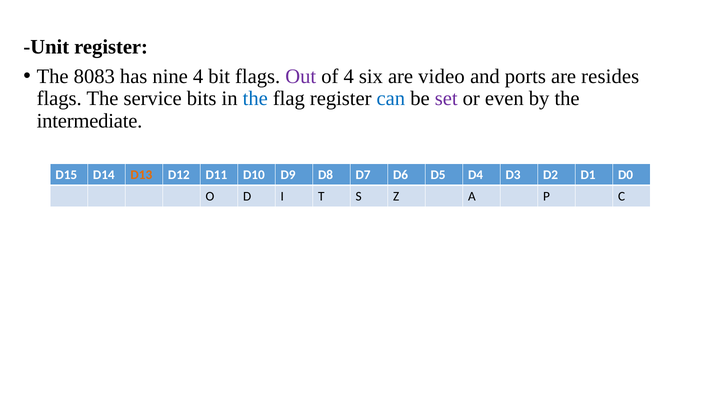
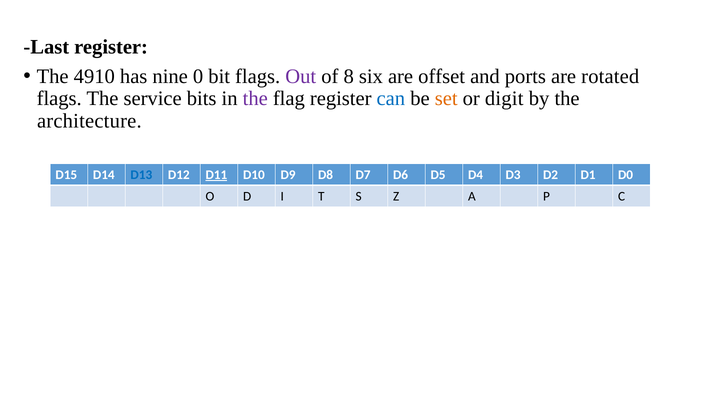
Unit: Unit -> Last (46, 47)
8083: 8083 -> 4910 (94, 76)
nine 4: 4 -> 0 (198, 76)
of 4: 4 -> 8 (349, 76)
video: video -> offset (442, 76)
resides: resides -> rotated (610, 76)
the colour: blue -> purple (255, 99)
set colour: purple -> orange (446, 99)
even: even -> digit (504, 99)
intermediate: intermediate -> architecture (89, 121)
D13 colour: orange -> blue (141, 175)
D11 underline: none -> present (216, 175)
